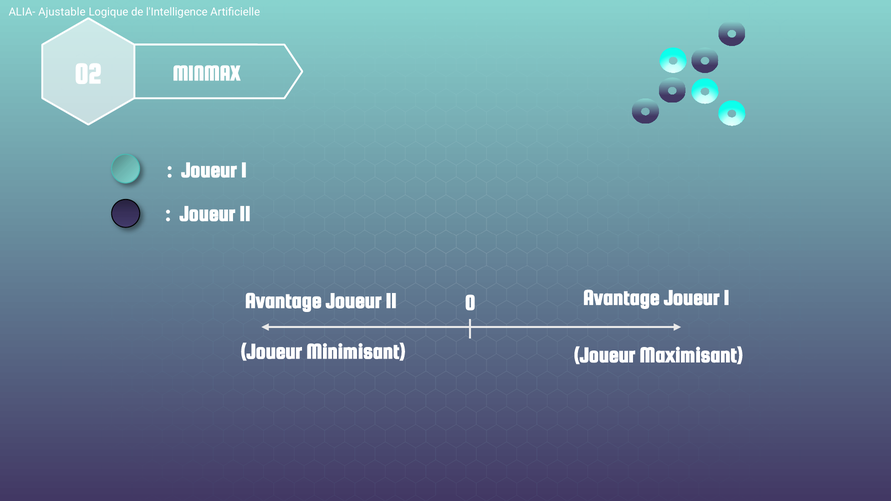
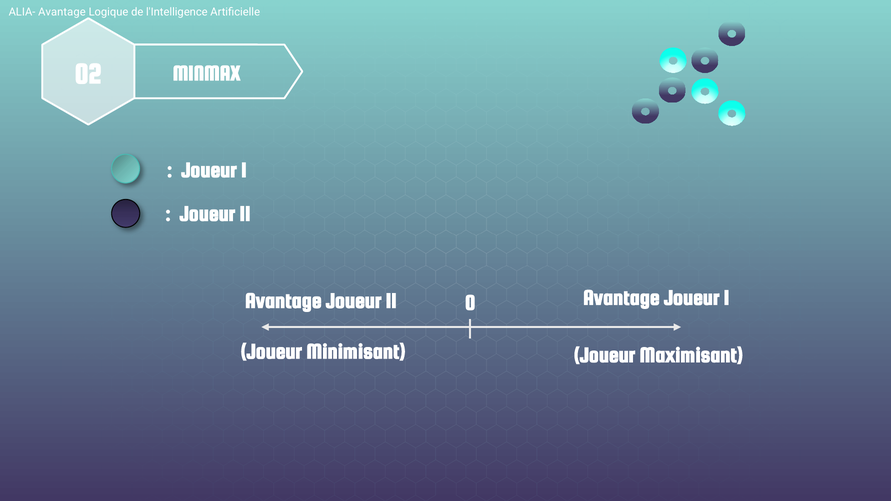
ALIA- Ajustable: Ajustable -> Avantage (62, 12)
